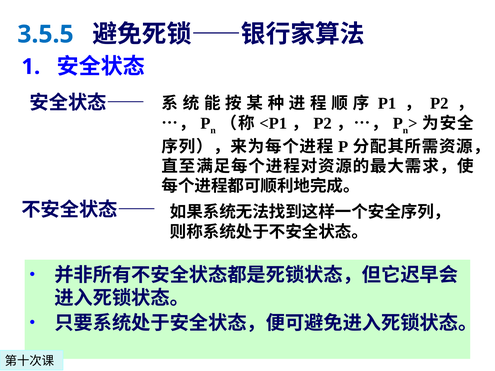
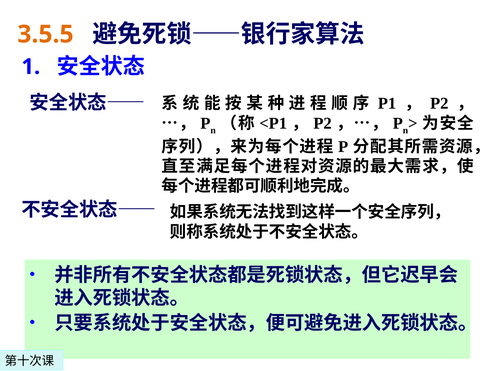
3.5.5 colour: blue -> orange (45, 34)
